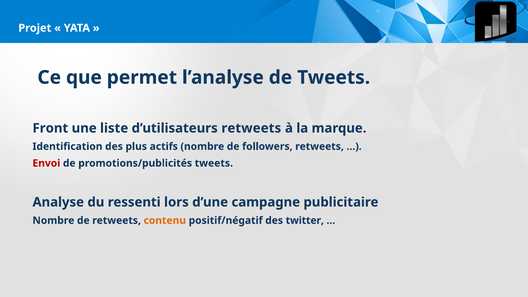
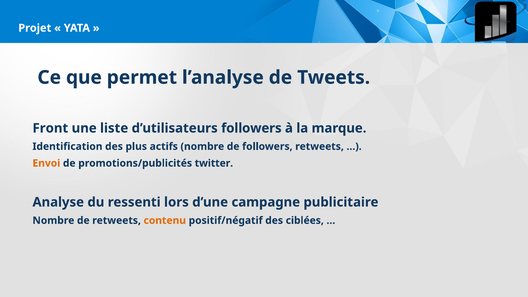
d’utilisateurs retweets: retweets -> followers (251, 128)
Envoi colour: red -> orange (46, 163)
promotions/publicités tweets: tweets -> twitter (214, 163)
twitter: twitter -> ciblées (305, 220)
